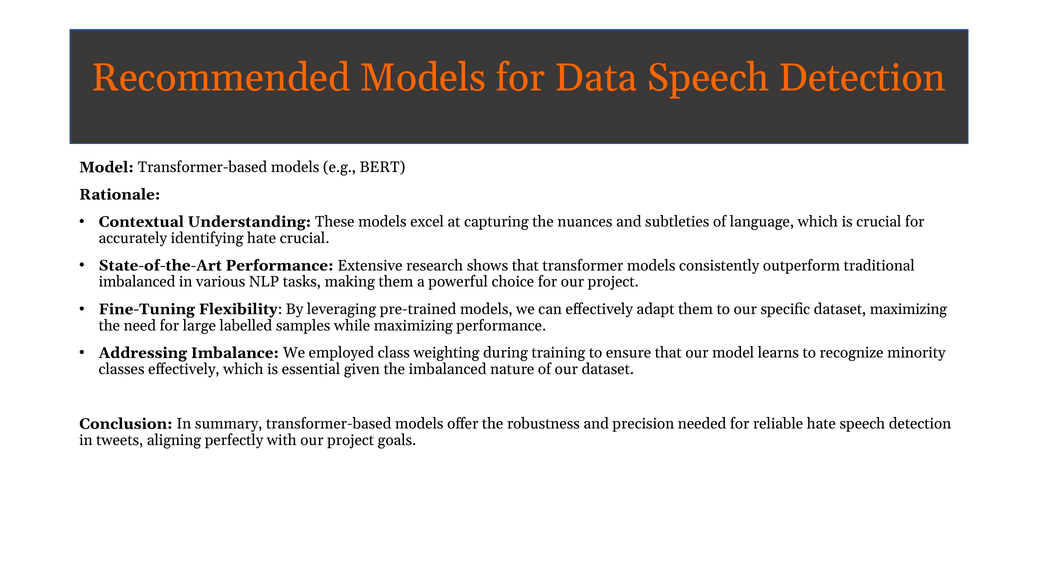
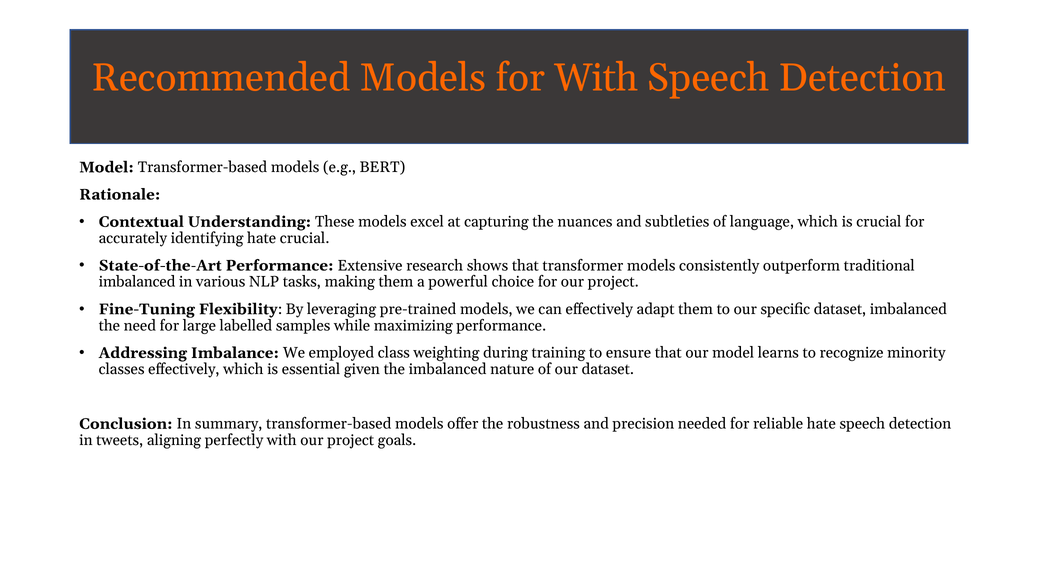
for Data: Data -> With (596, 78)
dataset maximizing: maximizing -> imbalanced (908, 309)
